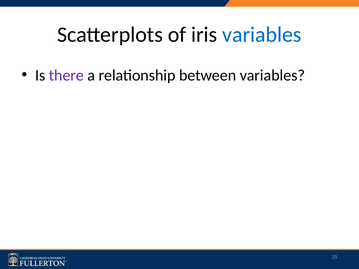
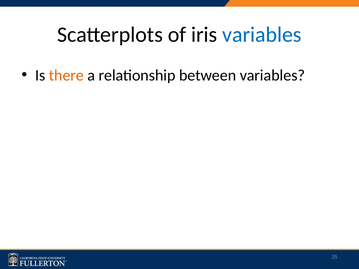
there colour: purple -> orange (66, 75)
